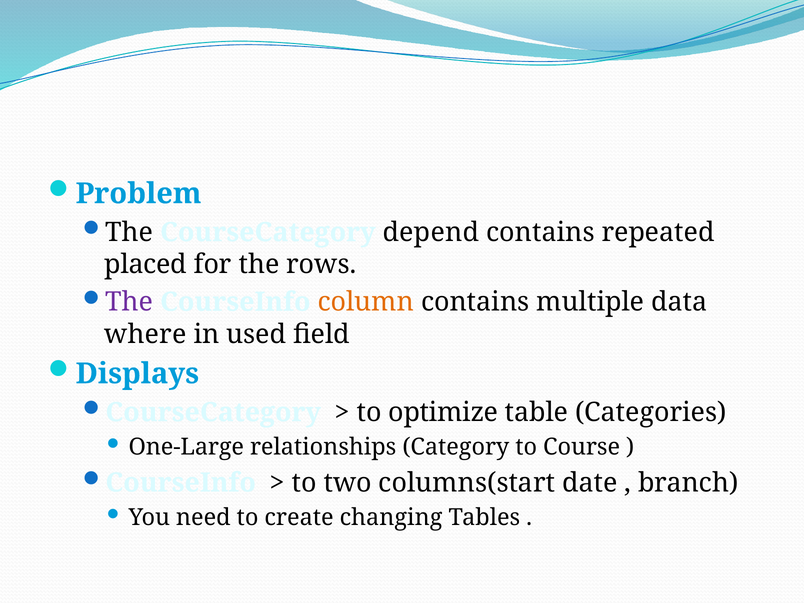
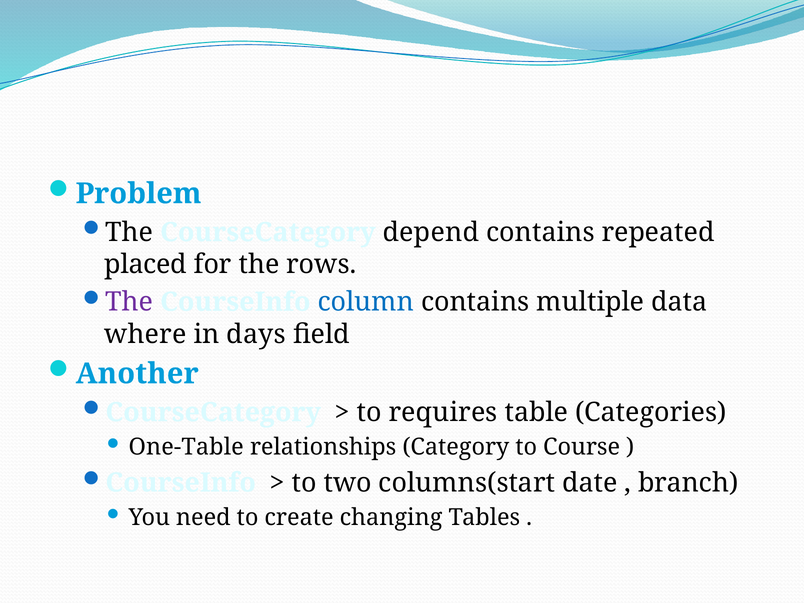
column colour: orange -> blue (366, 302)
used: used -> days (256, 334)
Displays: Displays -> Another (137, 374)
optimize: optimize -> requires (443, 412)
One-Large: One-Large -> One-Table (186, 447)
